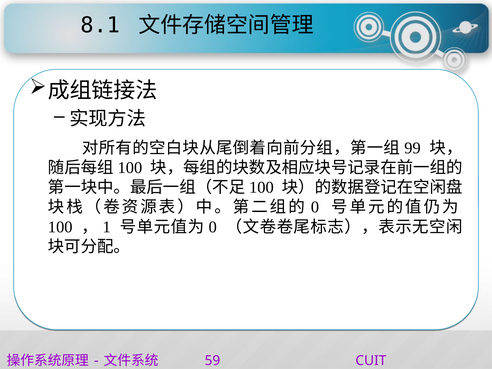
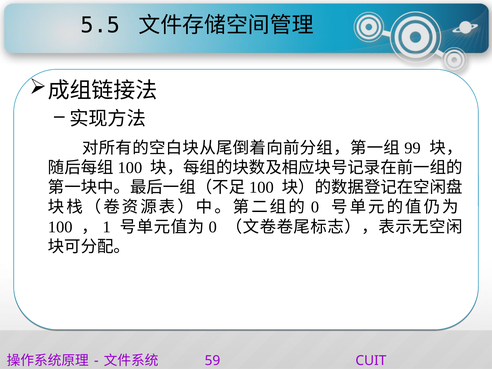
8.1: 8.1 -> 5.5 (100, 25)
